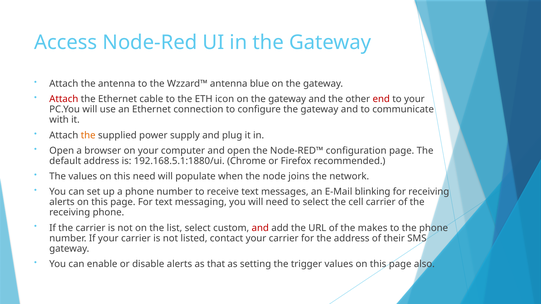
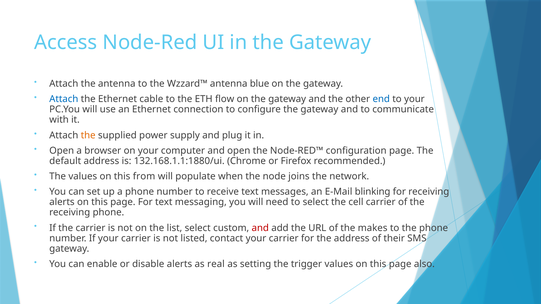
Attach colour: red -> blue (64, 99)
icon: icon -> flow (225, 99)
end colour: red -> blue (381, 99)
192.168.5.1:1880/ui: 192.168.5.1:1880/ui -> 132.168.1.1:1880/ui (179, 161)
this need: need -> from (144, 177)
that: that -> real (216, 264)
